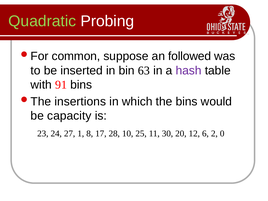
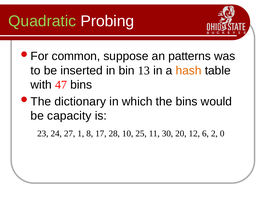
followed: followed -> patterns (190, 56)
63: 63 -> 13 (144, 71)
hash colour: purple -> orange (189, 71)
91: 91 -> 47 (61, 85)
insertions: insertions -> dictionary (80, 101)
